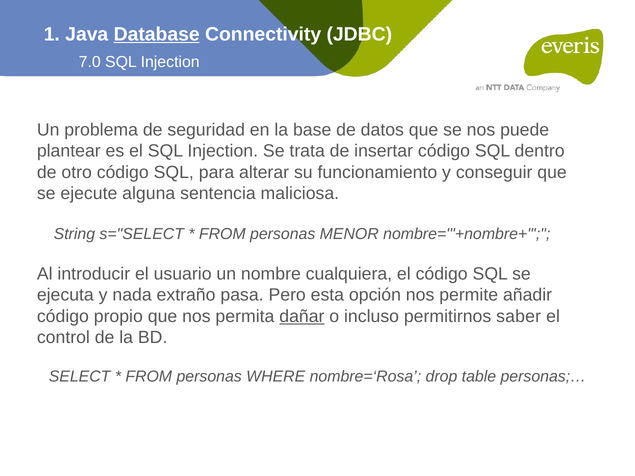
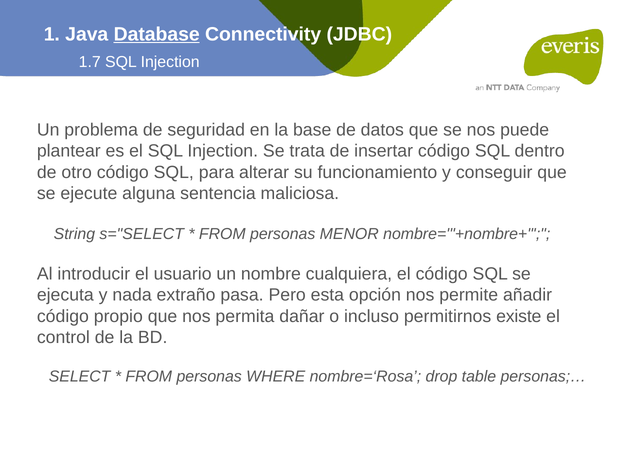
7.0: 7.0 -> 1.7 (90, 62)
dañar underline: present -> none (302, 317)
saber: saber -> existe (519, 317)
